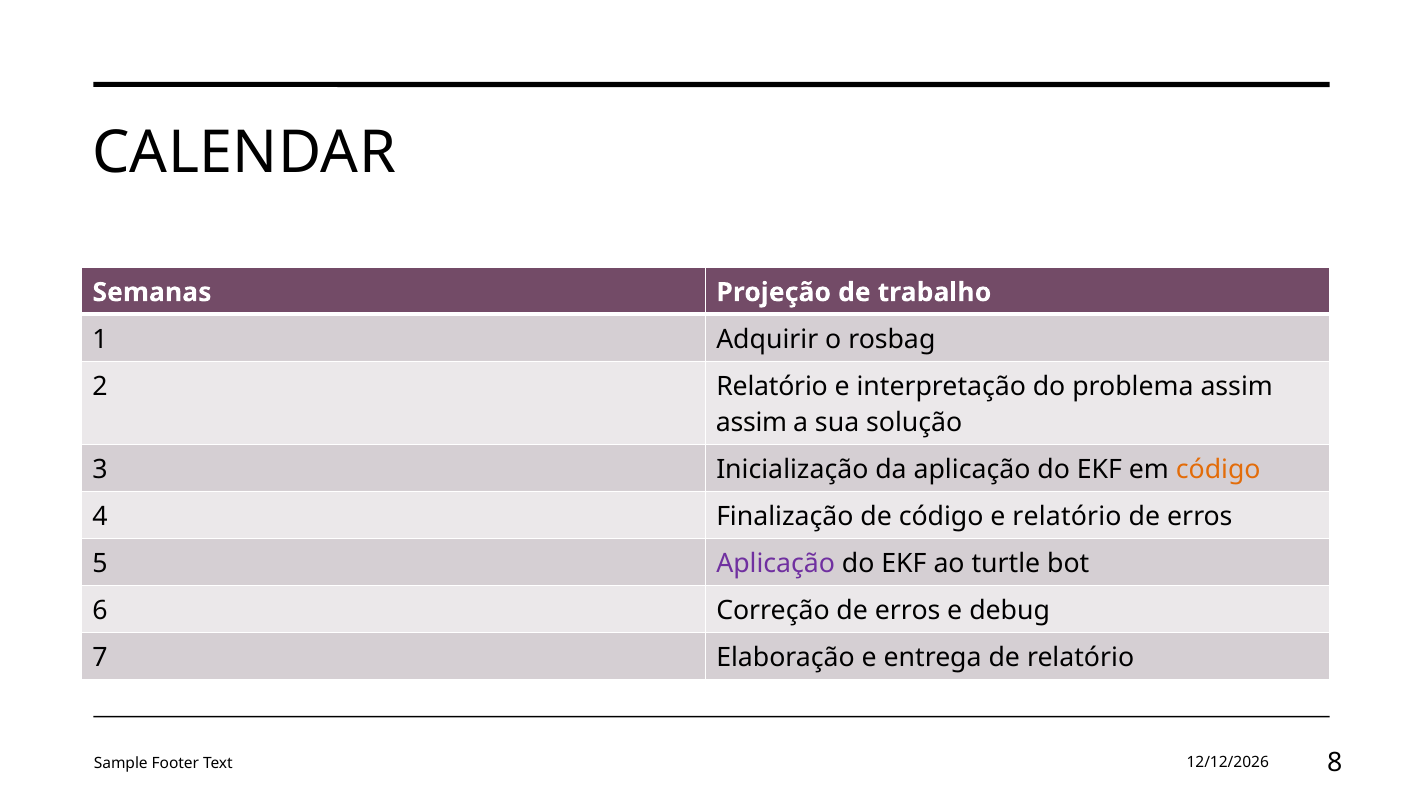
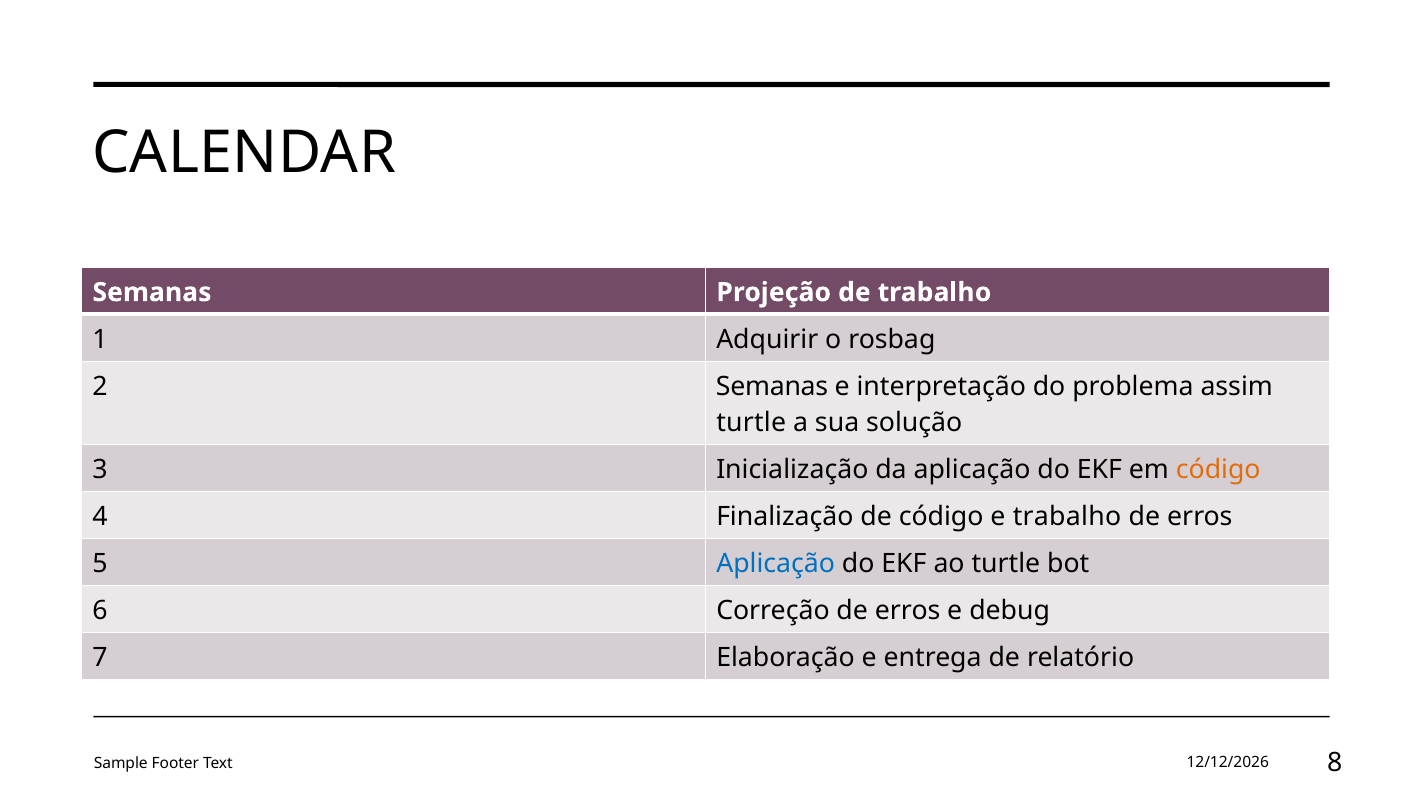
2 Relatório: Relatório -> Semanas (772, 387)
assim: assim -> turtle (751, 423)
e relatório: relatório -> trabalho (1067, 517)
Aplicação colour: purple -> blue (776, 564)
